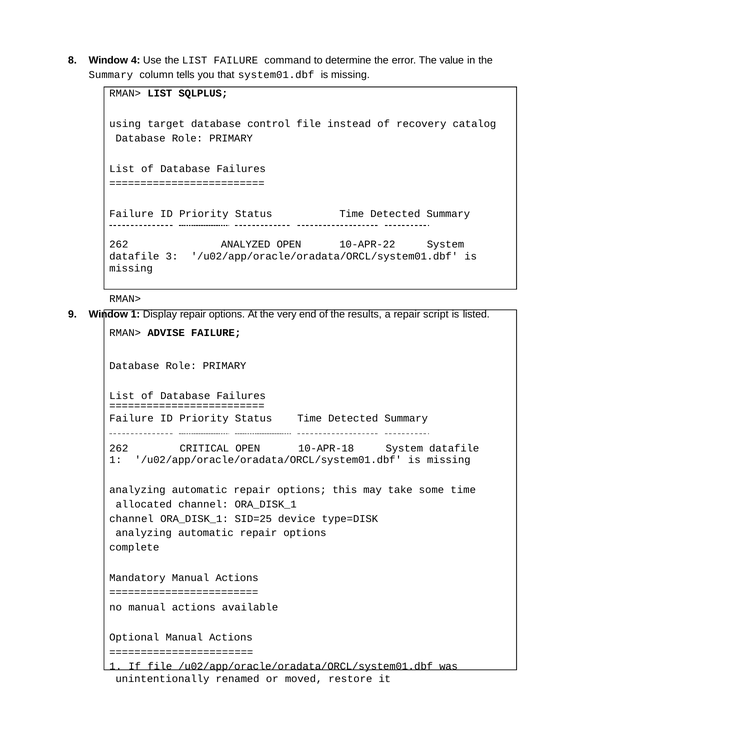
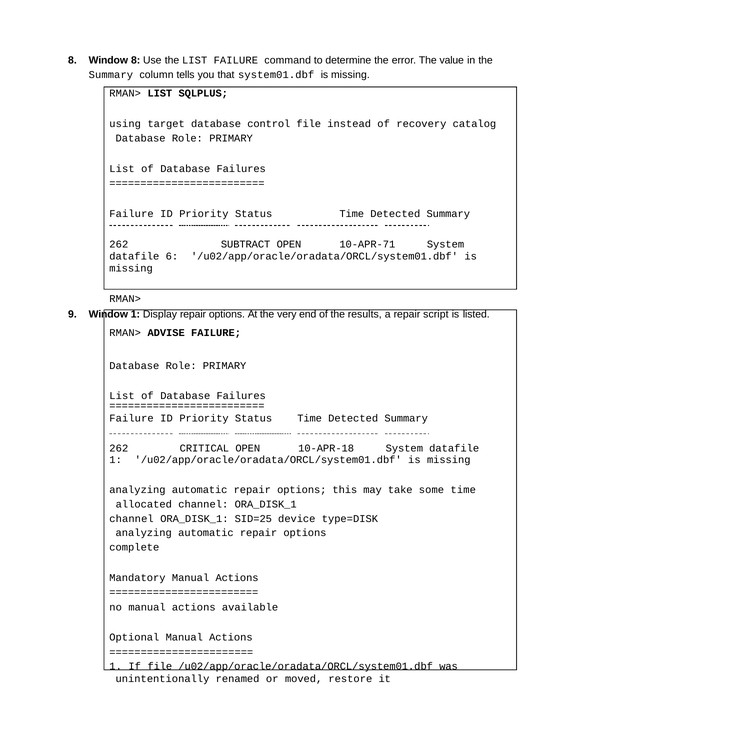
Window 4: 4 -> 8 (136, 60)
ANALYZED: ANALYZED -> SUBTRACT (246, 244)
10-APR-22: 10-APR-22 -> 10-APR-71 (367, 244)
3: 3 -> 6 (172, 256)
